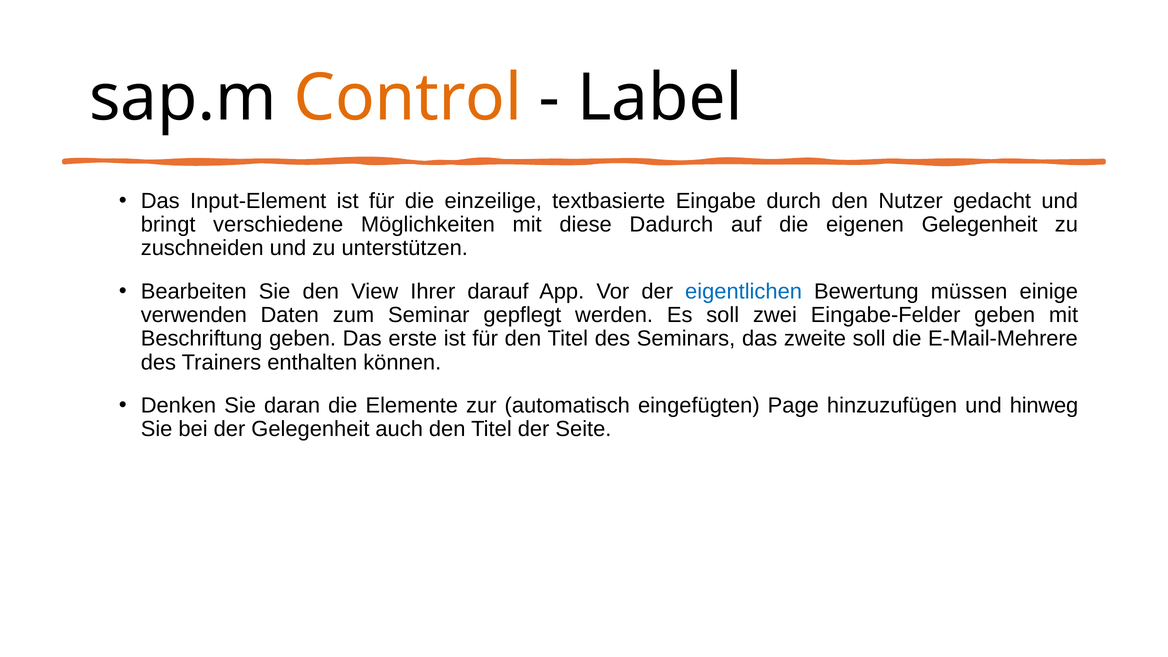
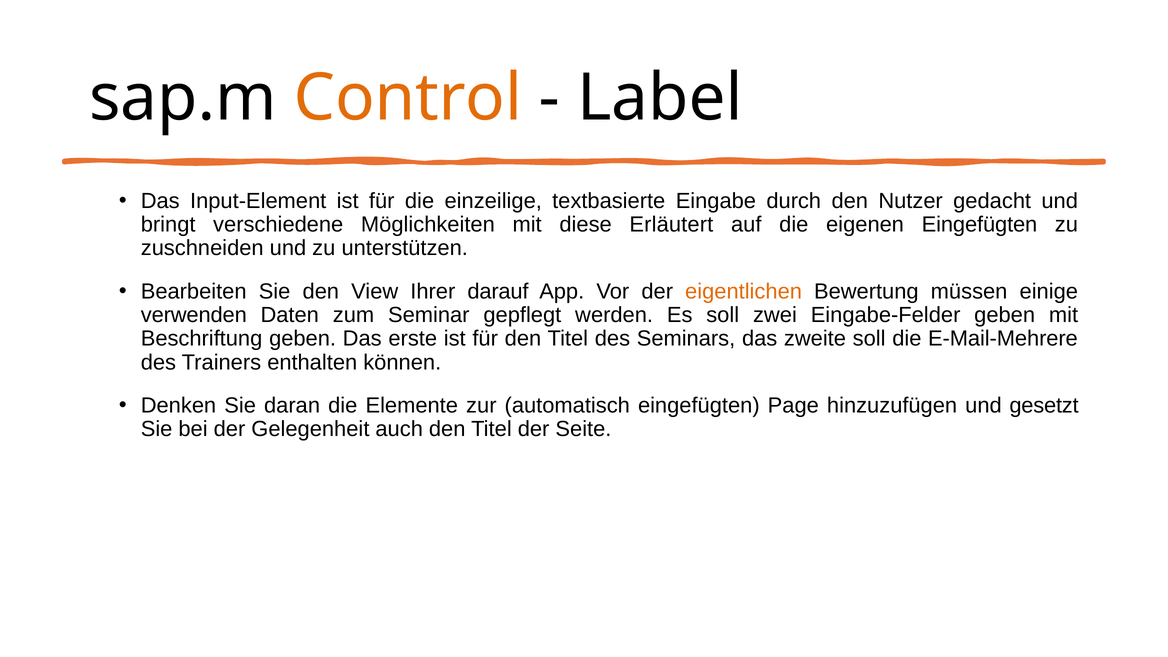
Dadurch: Dadurch -> Erläutert (671, 225)
eigenen Gelegenheit: Gelegenheit -> Eingefügten (980, 225)
eigentlichen colour: blue -> orange (744, 291)
hinweg: hinweg -> gesetzt (1044, 405)
